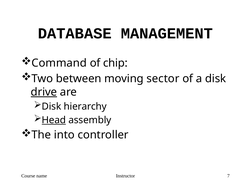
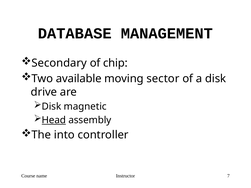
Command: Command -> Secondary (59, 63)
between: between -> available (79, 79)
drive underline: present -> none (44, 92)
hierarchy: hierarchy -> magnetic (85, 107)
